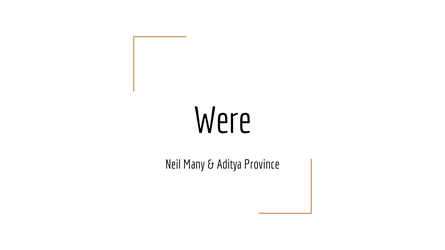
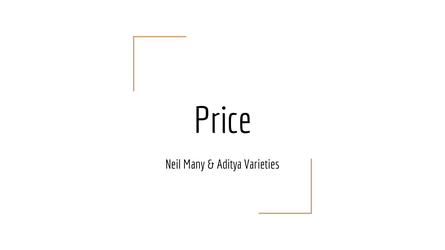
Were: Were -> Price (223, 121)
Province: Province -> Varieties (262, 165)
